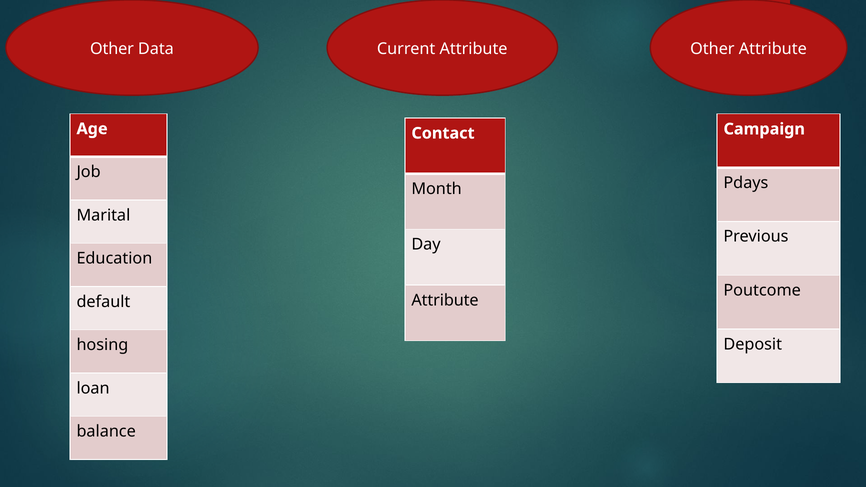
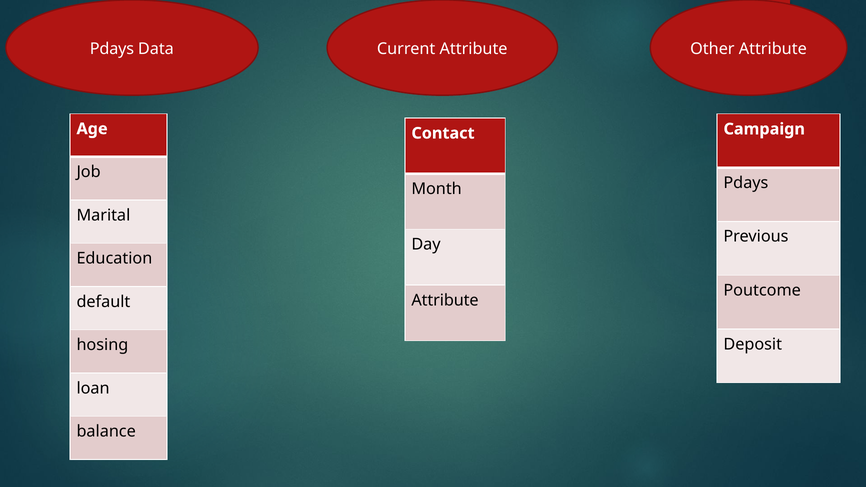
Other: Other -> Pdays (112, 49)
